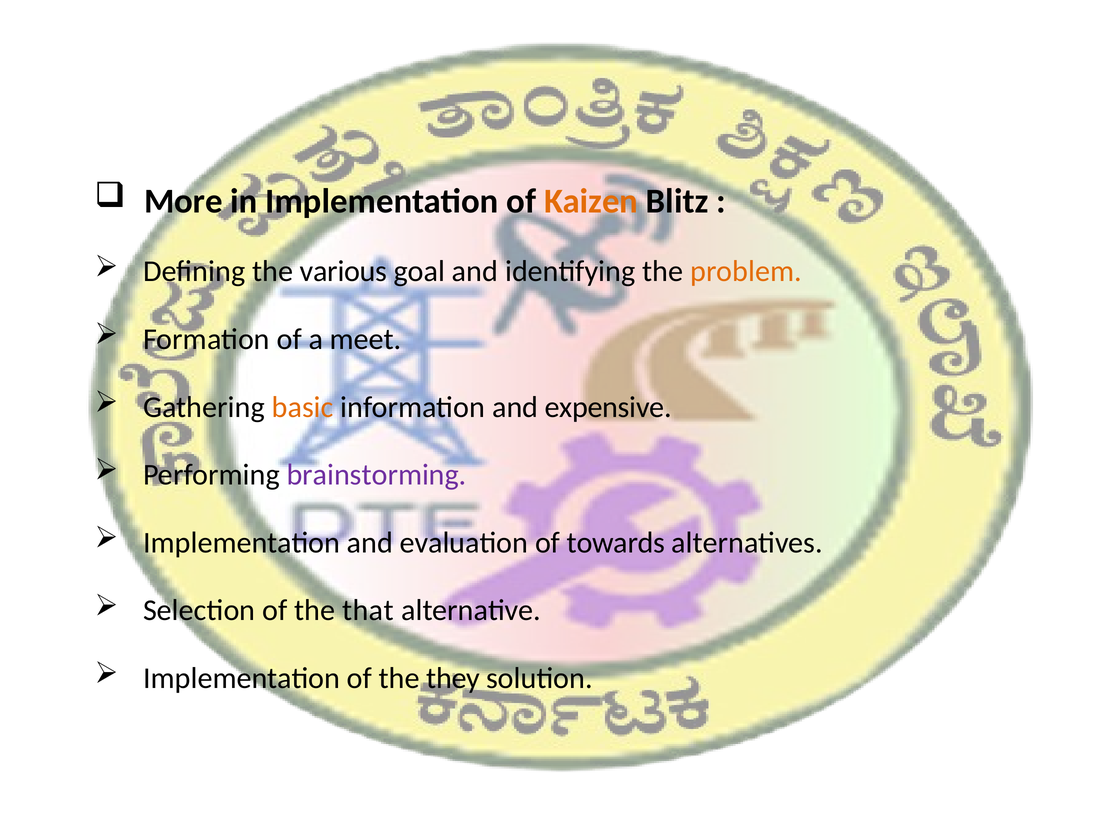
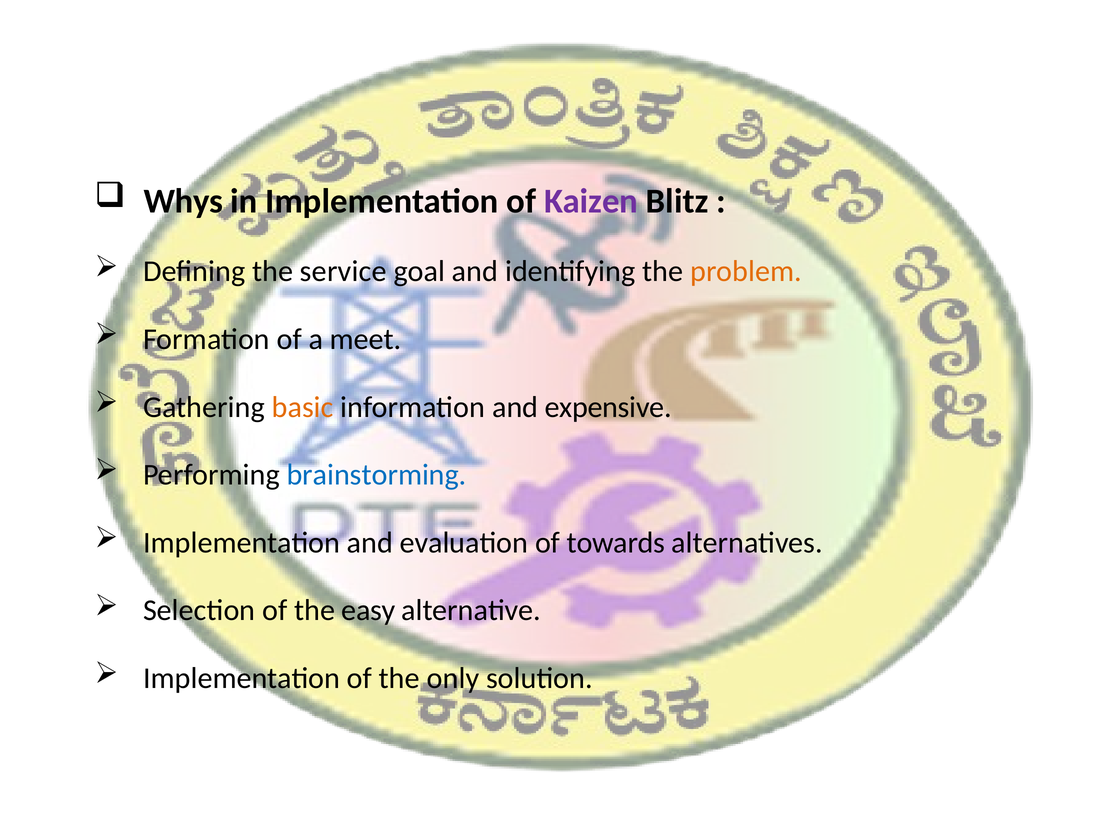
More: More -> Whys (183, 201)
Kaizen colour: orange -> purple (591, 201)
various: various -> service (343, 271)
brainstorming colour: purple -> blue (377, 475)
that: that -> easy (368, 610)
they: they -> only (453, 678)
